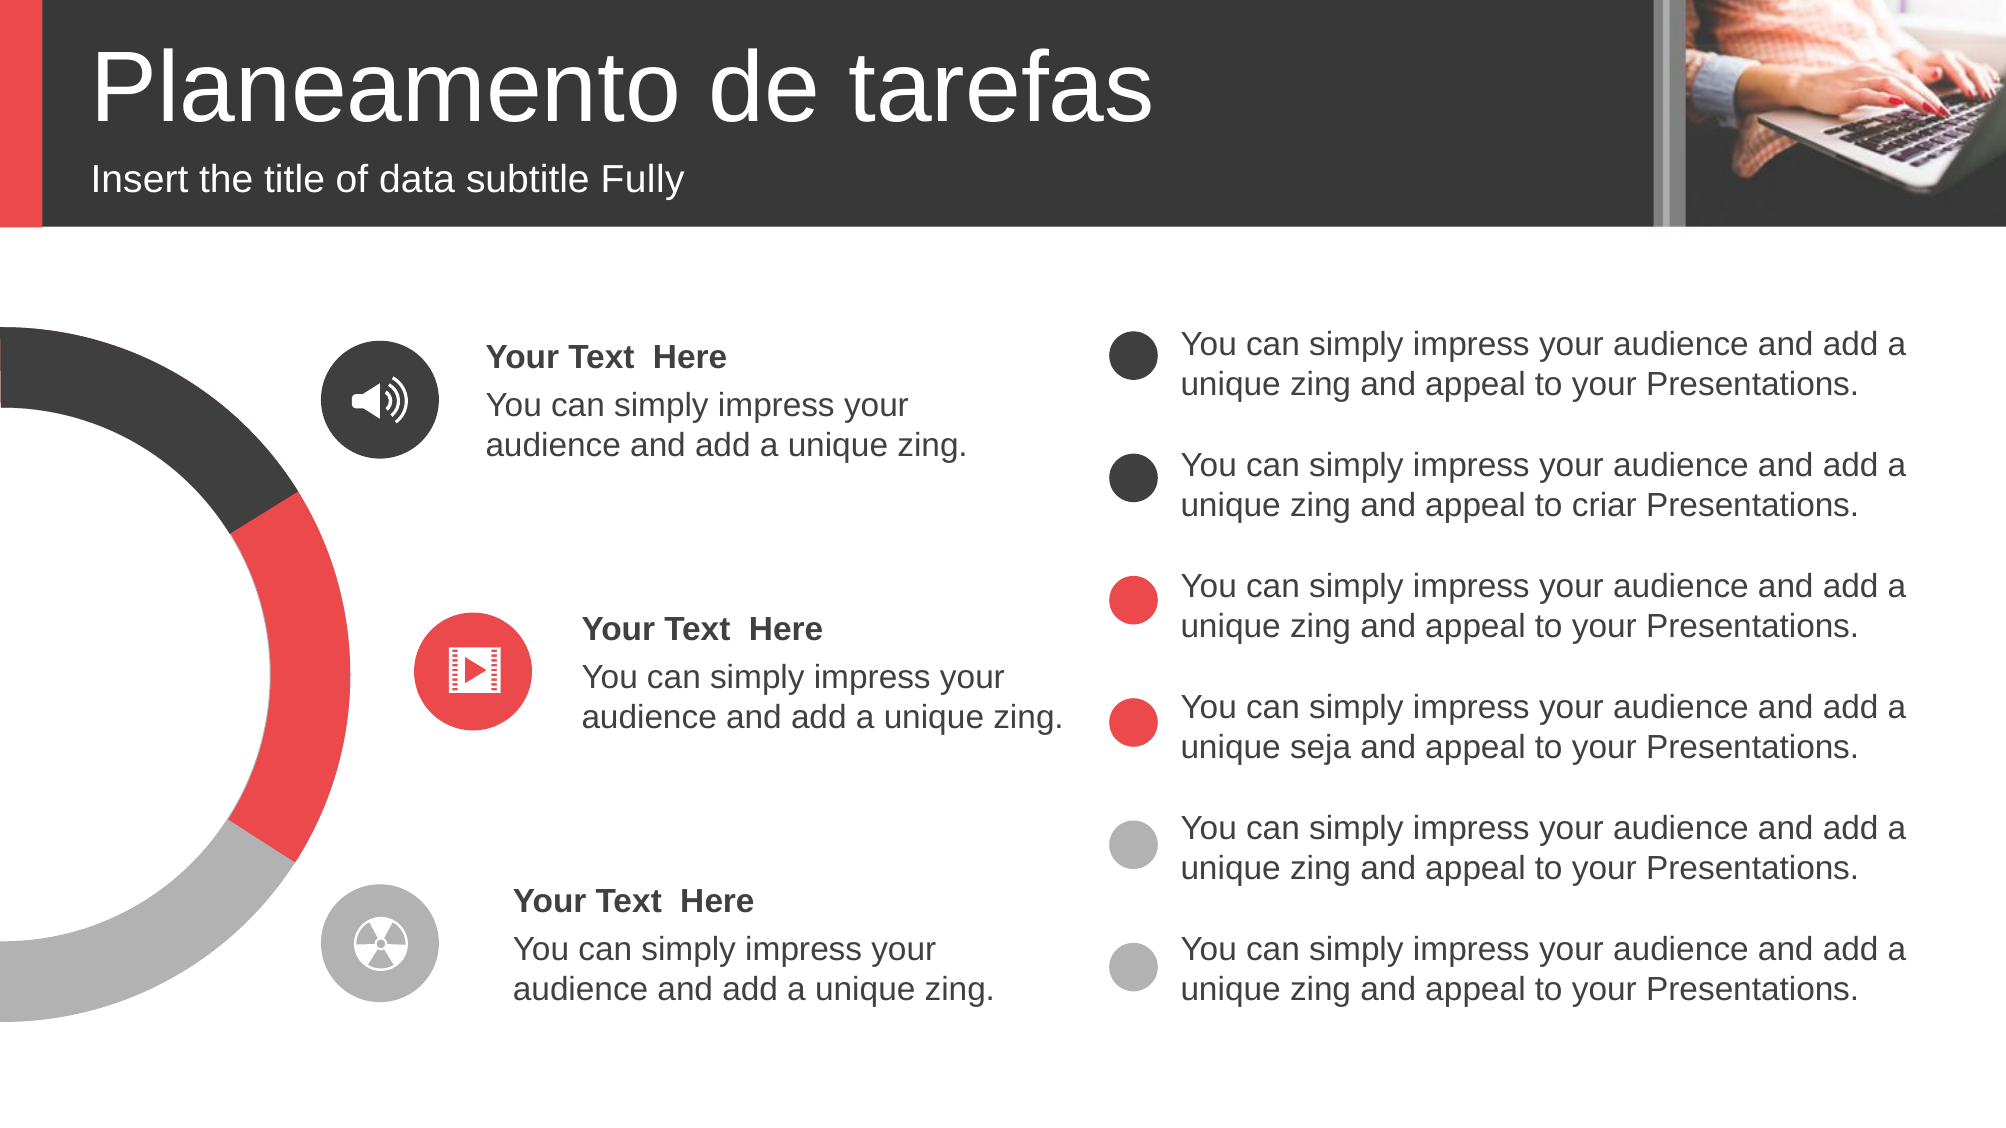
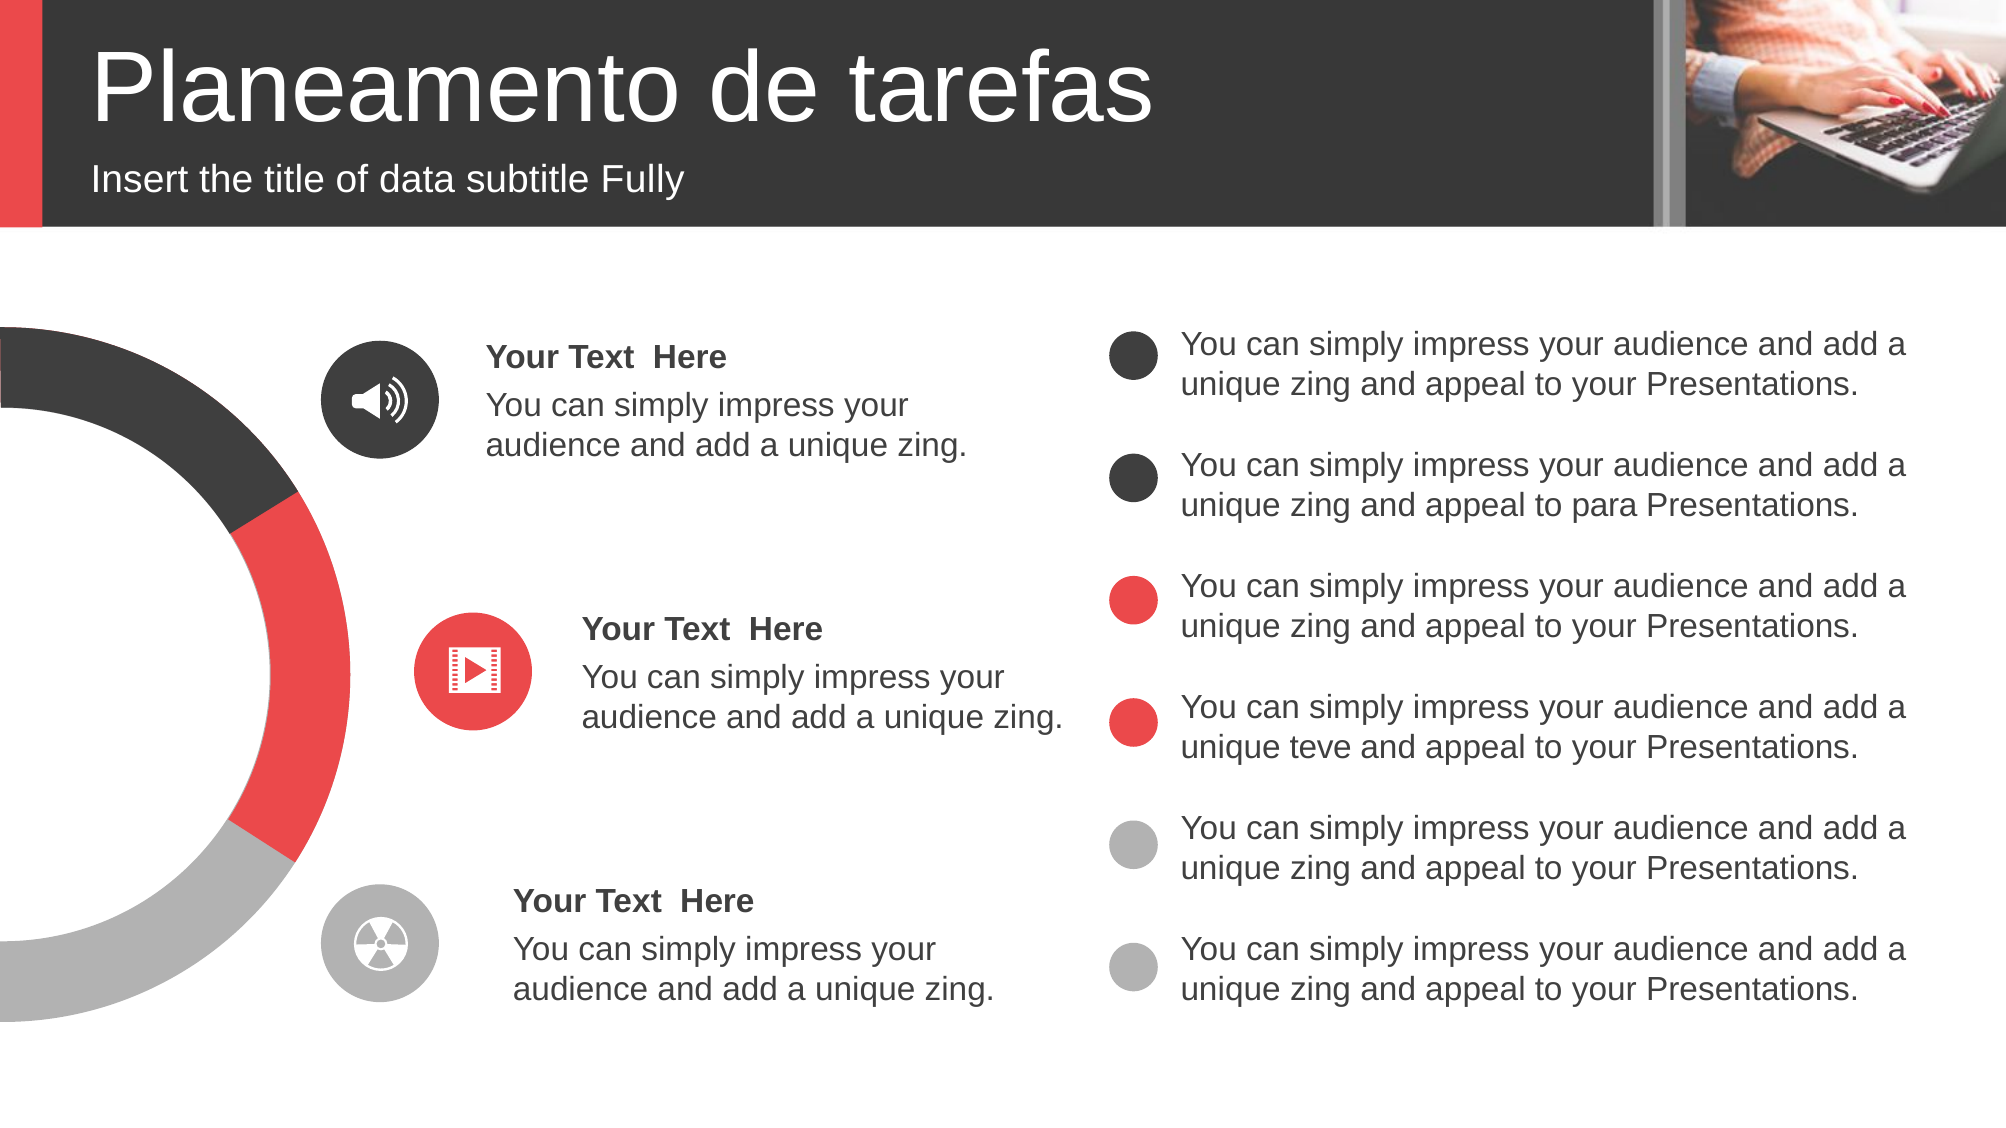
criar: criar -> para (1605, 505)
seja: seja -> teve (1321, 748)
